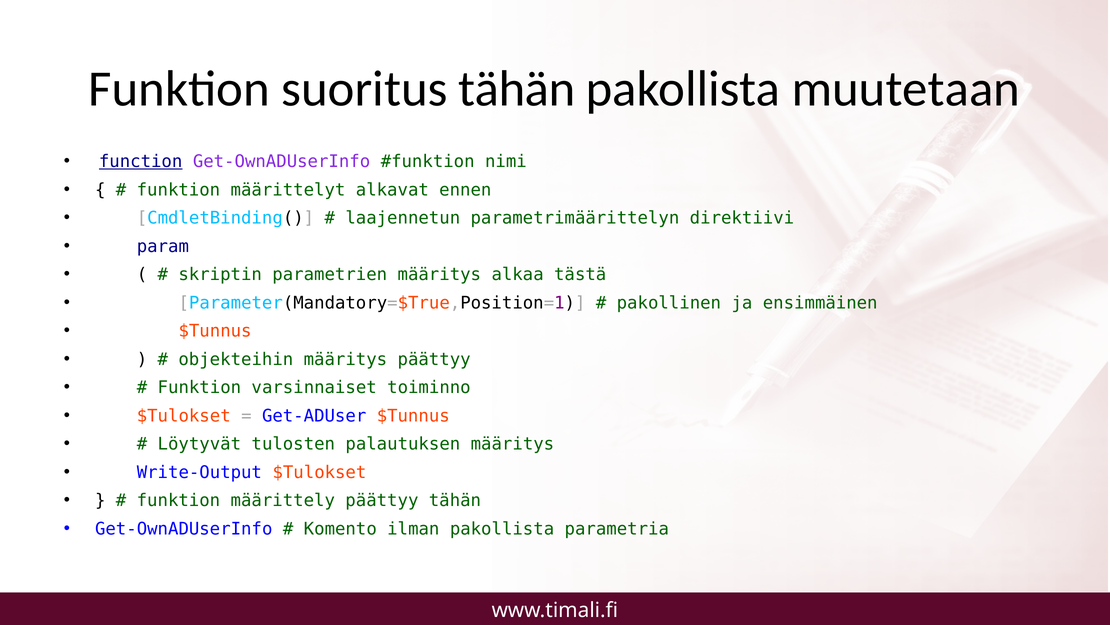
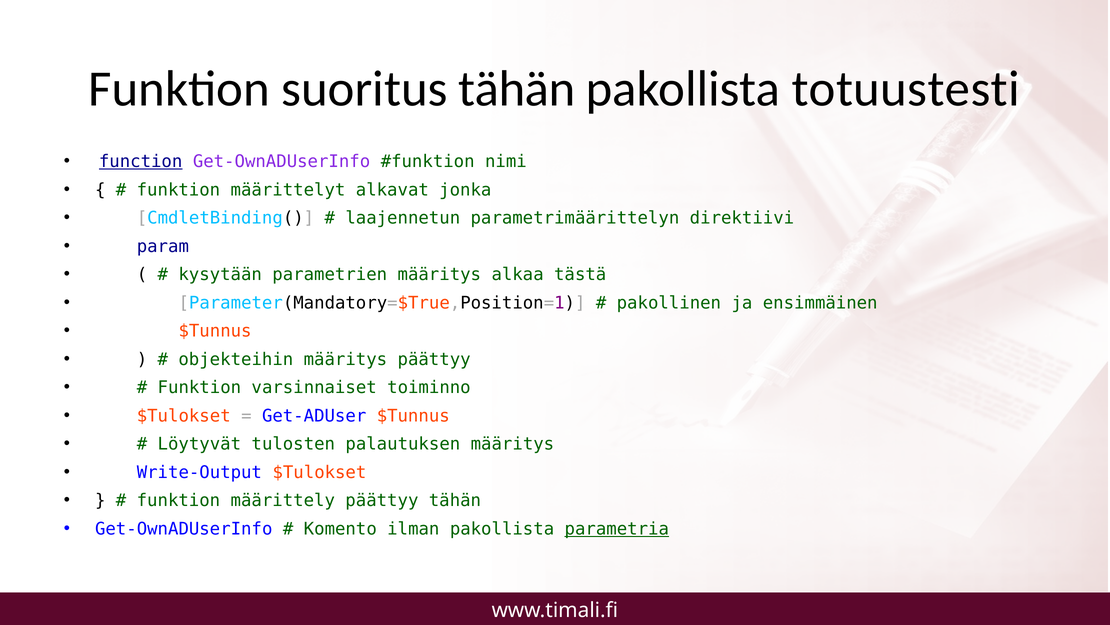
muutetaan: muutetaan -> totuustesti (906, 89)
ennen: ennen -> jonka (465, 190)
skriptin: skriptin -> kysytään (220, 274)
parametria underline: none -> present (617, 528)
